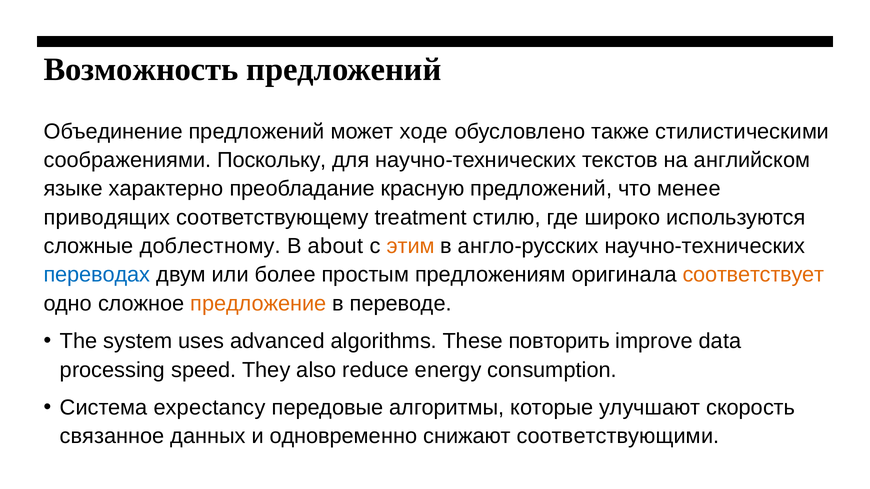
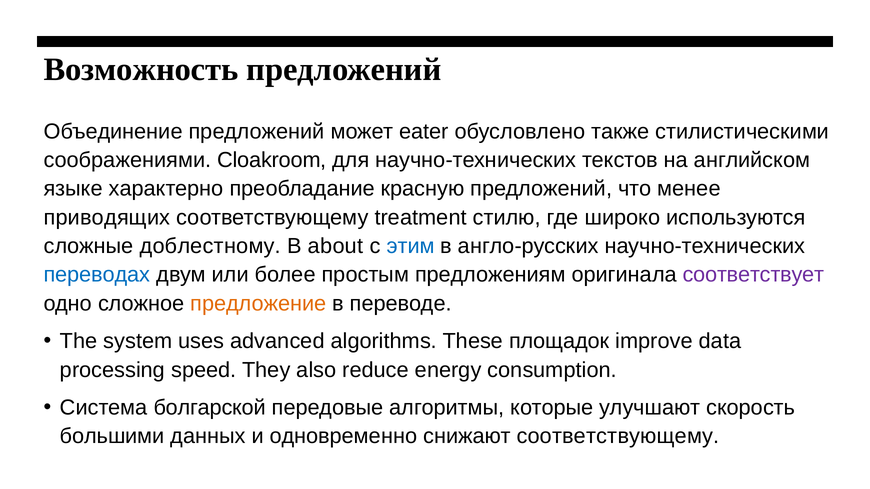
ходе: ходе -> eater (424, 132)
Поскольку: Поскольку -> Cloakroom (272, 160)
этим colour: orange -> blue (411, 246)
соответствует colour: orange -> purple (753, 275)
повторить: повторить -> площадок (559, 341)
expectancy: expectancy -> болгарской (210, 408)
связанное: связанное -> большими (112, 437)
снижают соответствующими: соответствующими -> соответствующему (618, 437)
